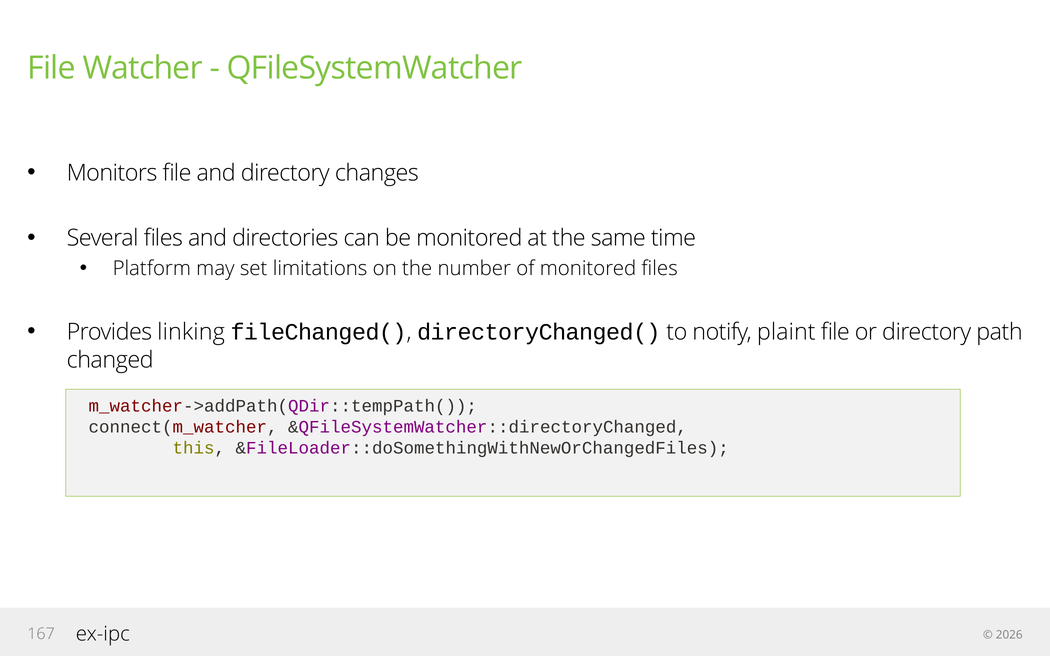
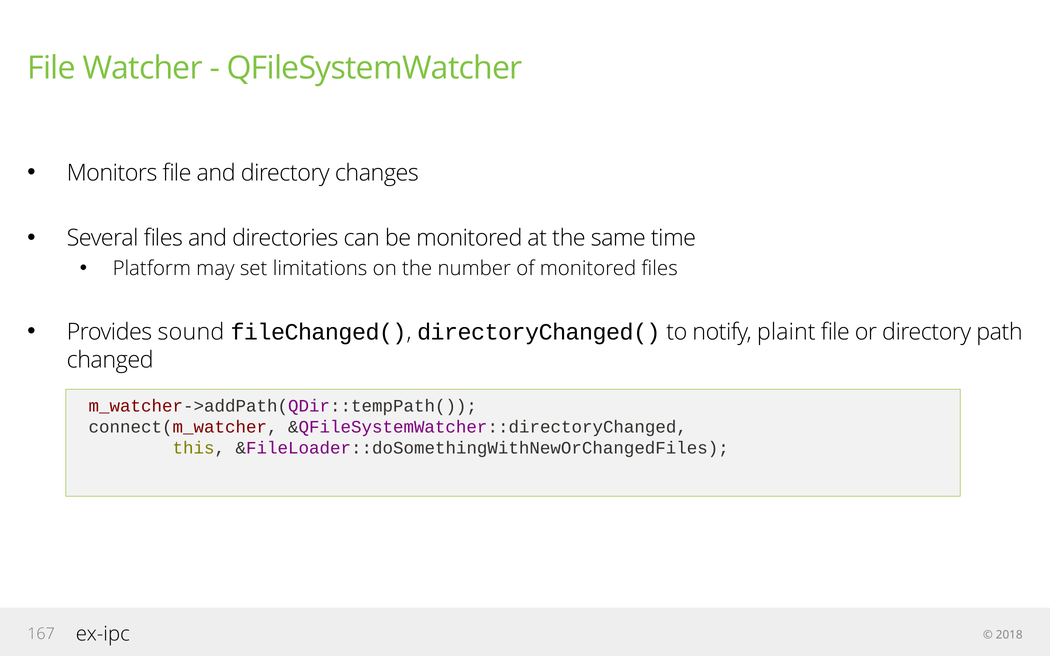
linking: linking -> sound (191, 332)
2026: 2026 -> 2018 (1009, 635)
